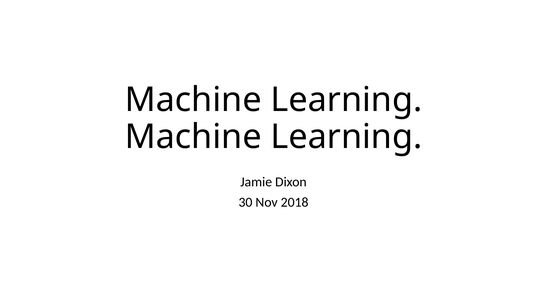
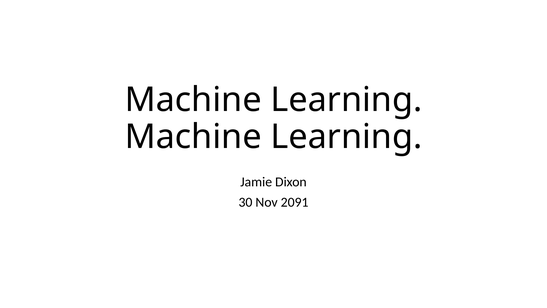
2018: 2018 -> 2091 (295, 202)
